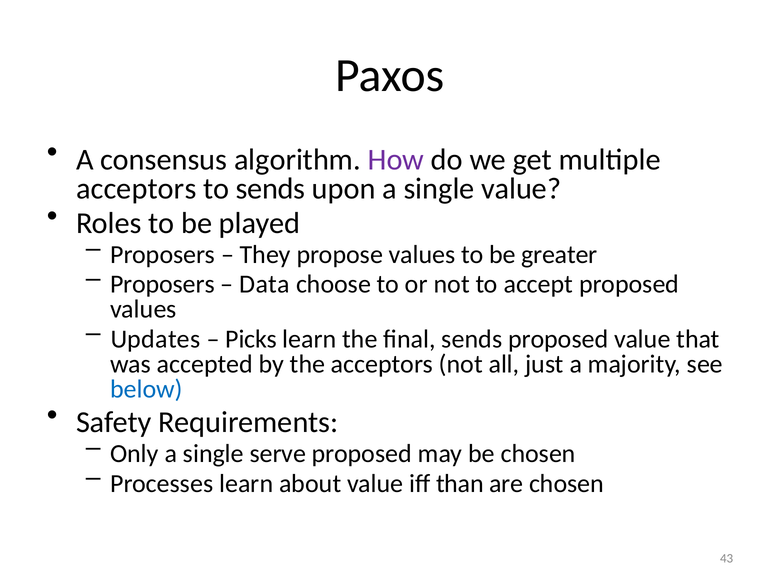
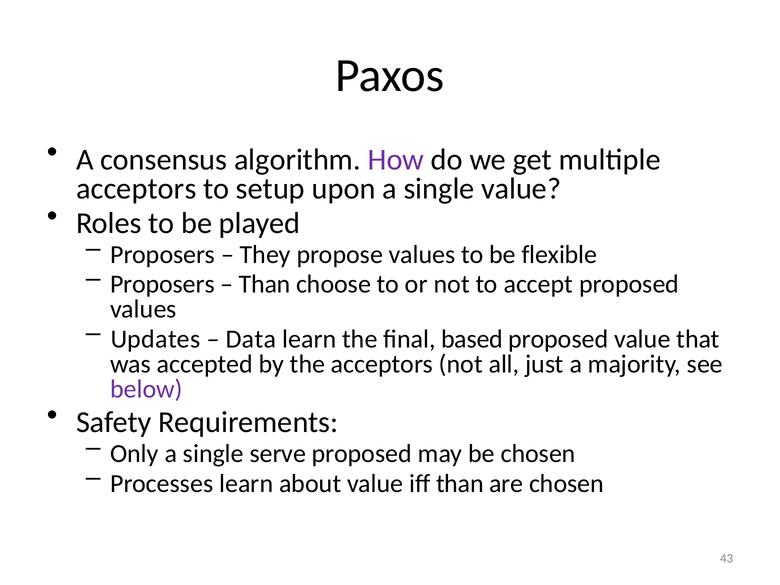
to sends: sends -> setup (270, 189)
greater: greater -> flexible (559, 255)
Data: Data -> Than (265, 284)
Picks: Picks -> Data (251, 339)
final sends: sends -> based (472, 339)
below colour: blue -> purple (146, 389)
